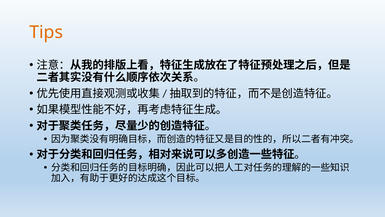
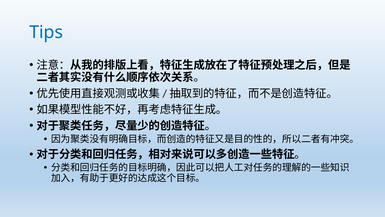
Tips colour: orange -> blue (46, 32)
